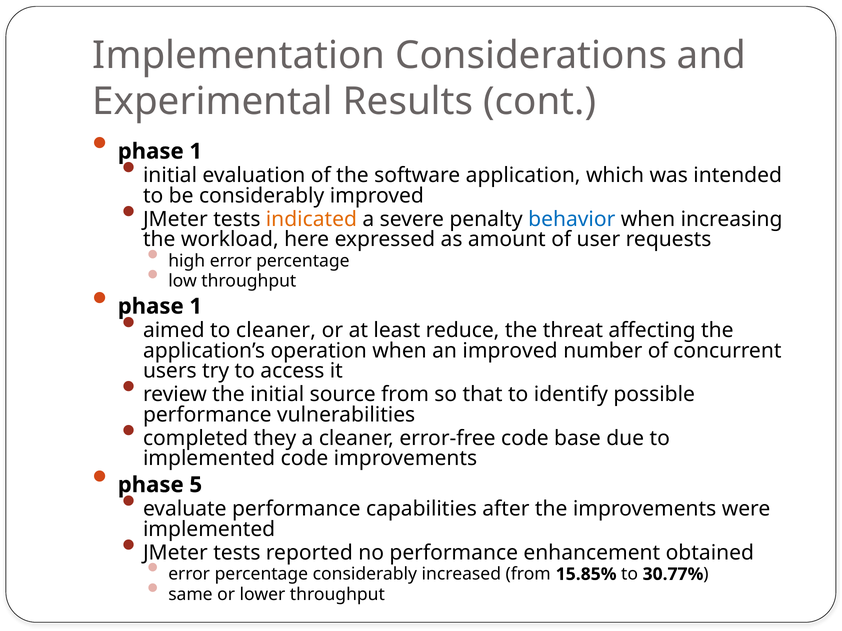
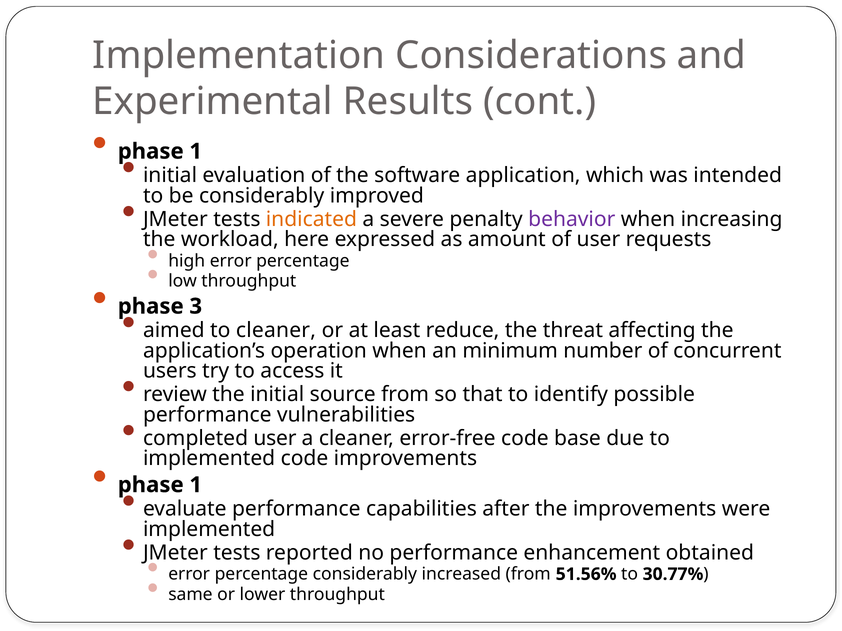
behavior colour: blue -> purple (572, 219)
1: 1 -> 3 (196, 307)
an improved: improved -> minimum (510, 351)
completed they: they -> user (275, 439)
5: 5 -> 1 (196, 485)
15.85%: 15.85% -> 51.56% (586, 575)
